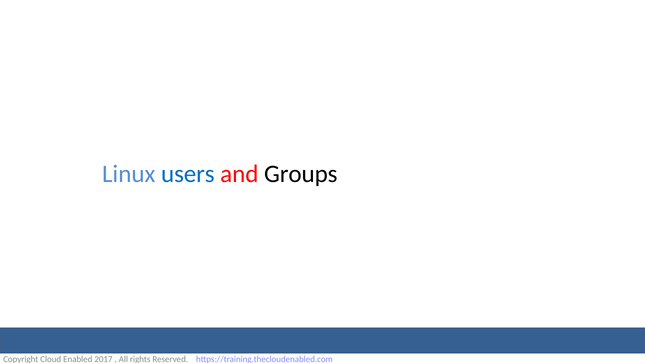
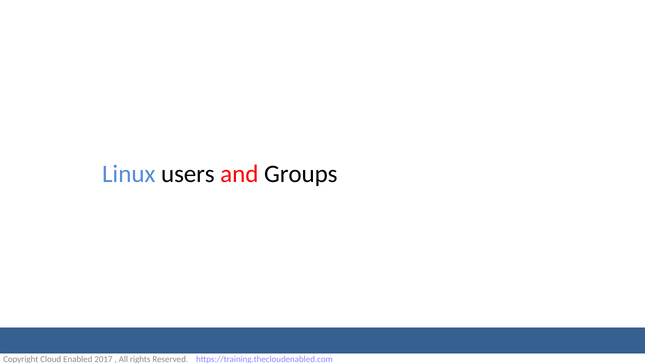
users colour: blue -> black (188, 174)
